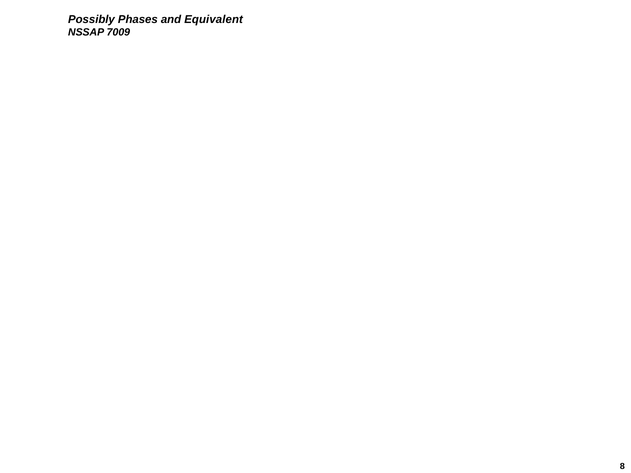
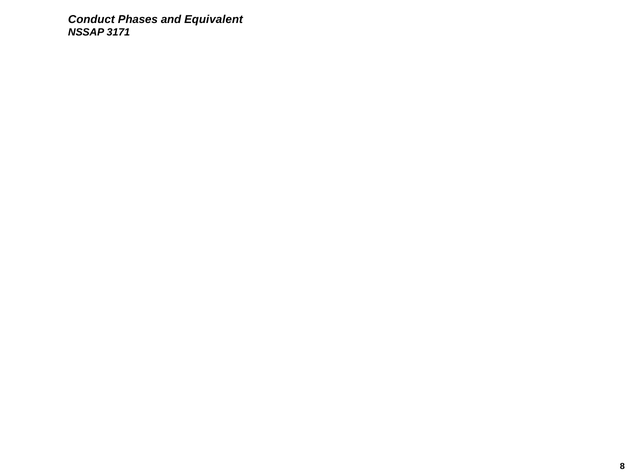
Possibly: Possibly -> Conduct (91, 19)
7009: 7009 -> 3171 (118, 32)
